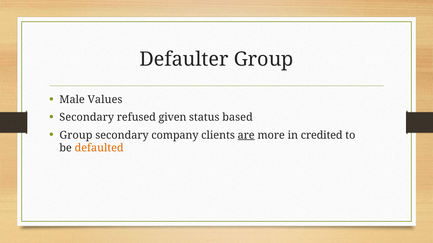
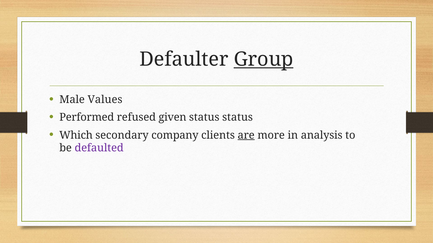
Group underline: none -> present (264, 59)
Secondary: Secondary -> Performed (87, 118)
status based: based -> status (238, 118)
Group: Group -> Which (76, 135)
credited: credited -> analysis (322, 135)
defaulted colour: orange -> purple (99, 148)
